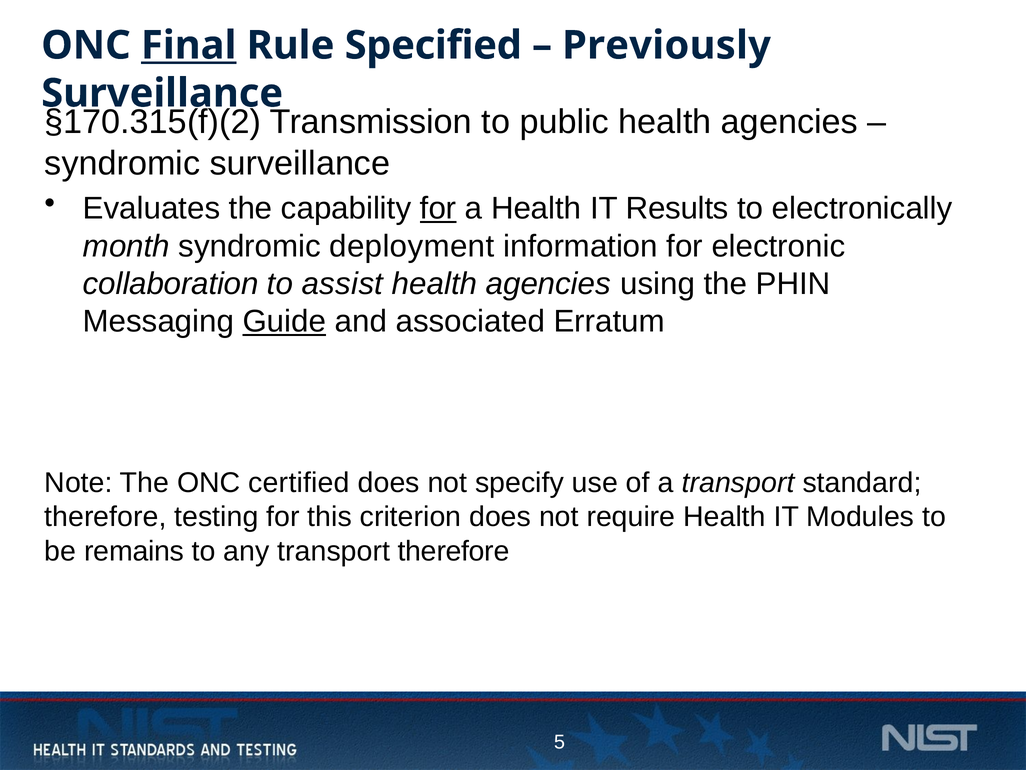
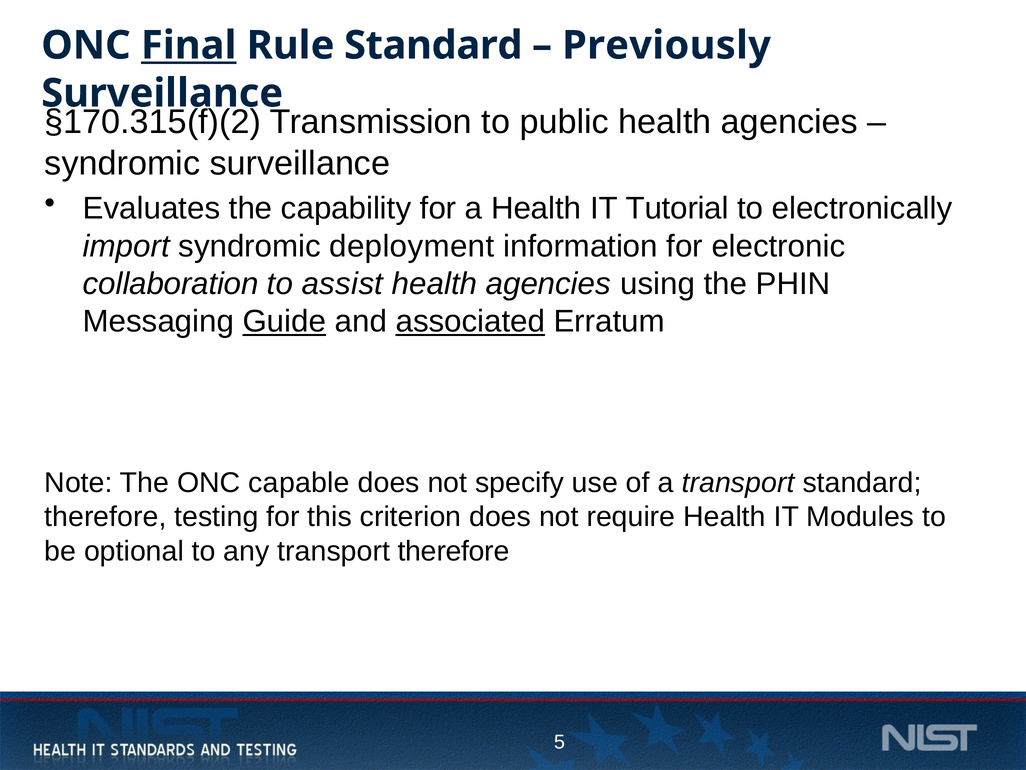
Rule Specified: Specified -> Standard (433, 45)
for underline: present -> none (438, 208)
Results: Results -> Tutorial (677, 208)
month: month -> import (126, 246)
associated underline: none -> present (470, 321)
certified: certified -> capable (299, 482)
remains: remains -> optional (134, 551)
